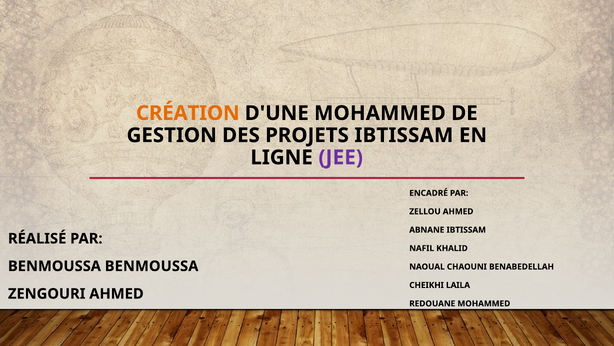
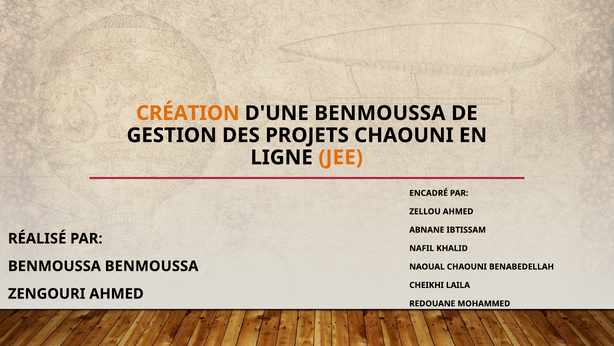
D'UNE MOHAMMED: MOHAMMED -> BENMOUSSA (380, 113)
PROJETS IBTISSAM: IBTISSAM -> CHAOUNI (404, 135)
JEE colour: purple -> orange (341, 157)
